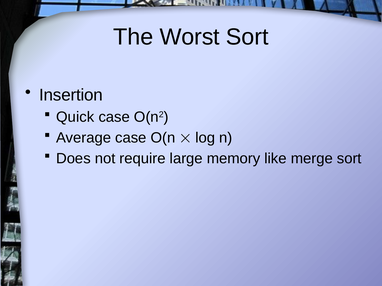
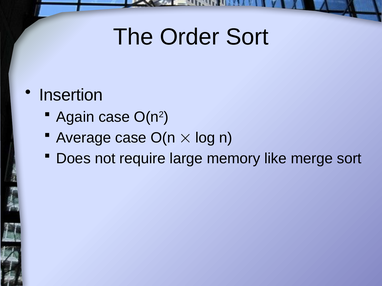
Worst: Worst -> Order (190, 37)
Quick: Quick -> Again (75, 117)
